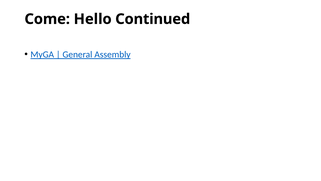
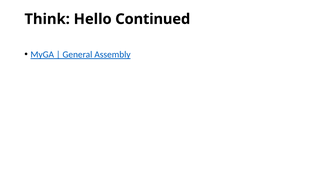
Come: Come -> Think (47, 19)
